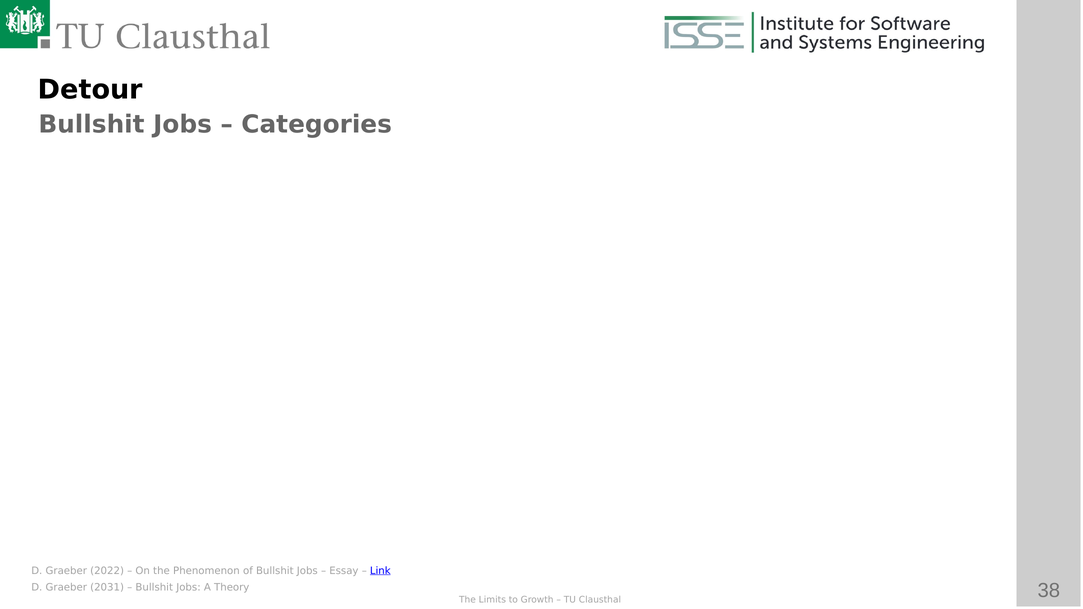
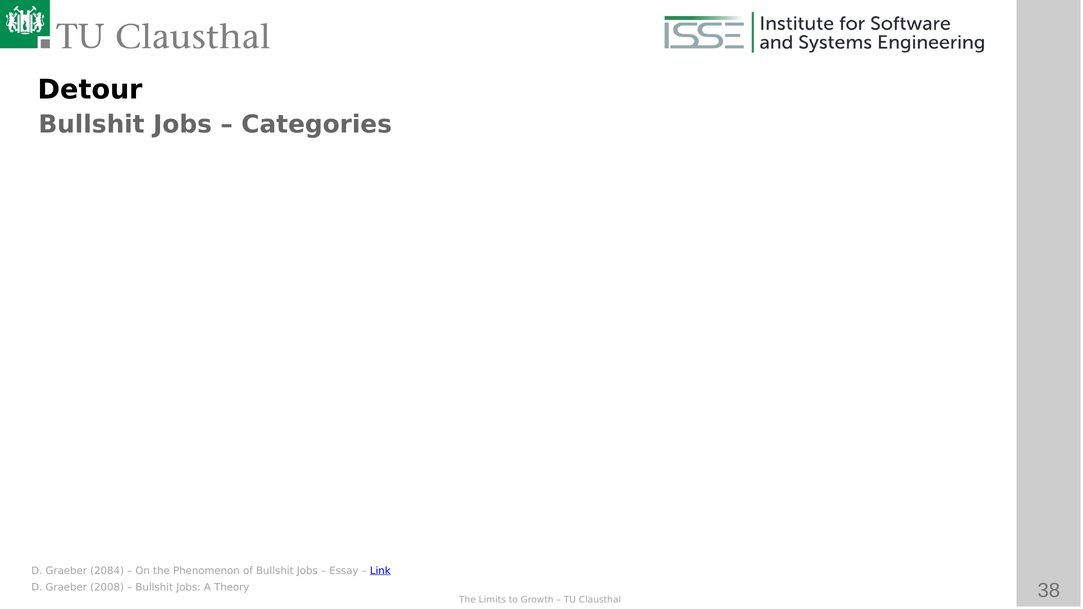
2022: 2022 -> 2084 (107, 571)
2031: 2031 -> 2008 (107, 587)
